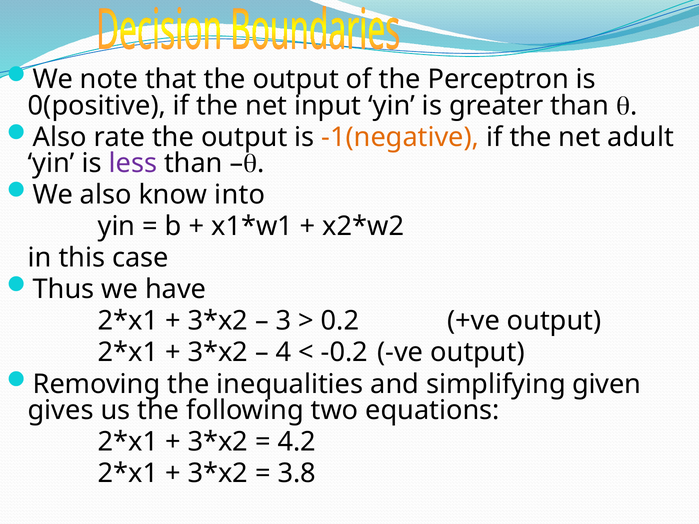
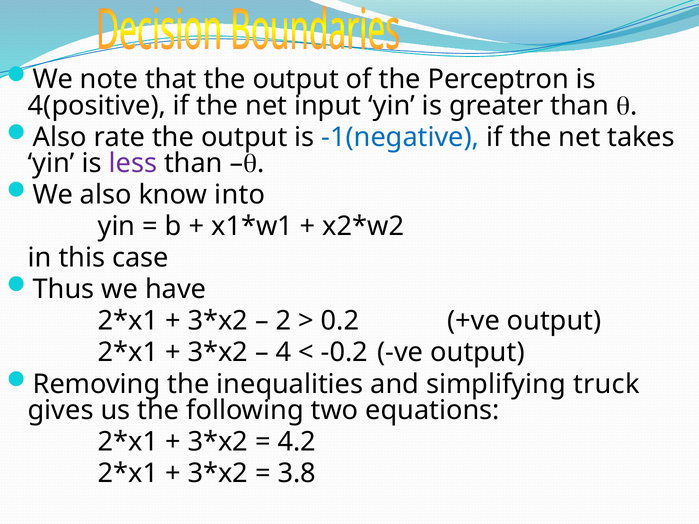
0(positive: 0(positive -> 4(positive (97, 106)
-1(negative colour: orange -> blue (400, 137)
adult: adult -> takes (641, 137)
3: 3 -> 2 (283, 321)
given: given -> truck (606, 384)
